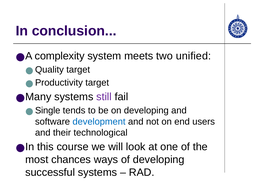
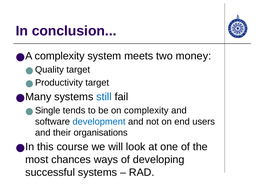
unified: unified -> money (193, 56)
still colour: purple -> blue (104, 97)
on developing: developing -> complexity (146, 111)
technological: technological -> organisations (101, 133)
